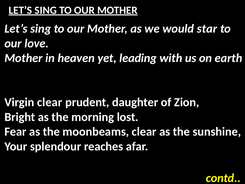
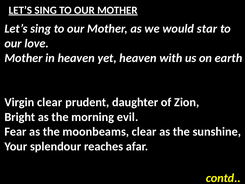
yet leading: leading -> heaven (138, 58)
lost: lost -> evil (128, 117)
